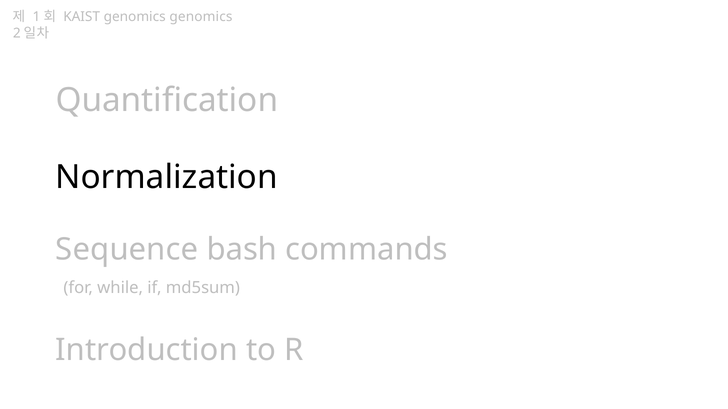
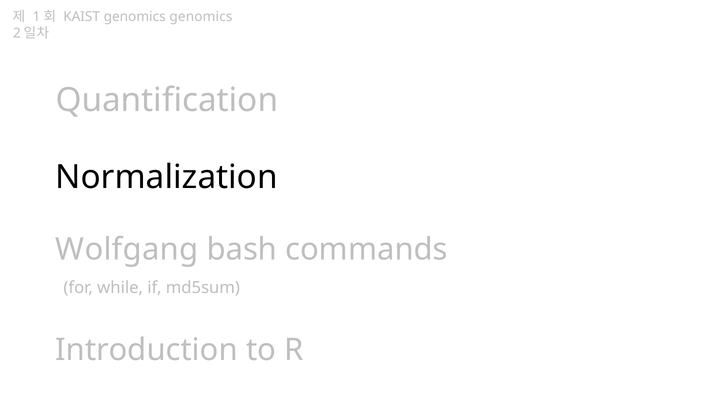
Sequence: Sequence -> Wolfgang (127, 250)
